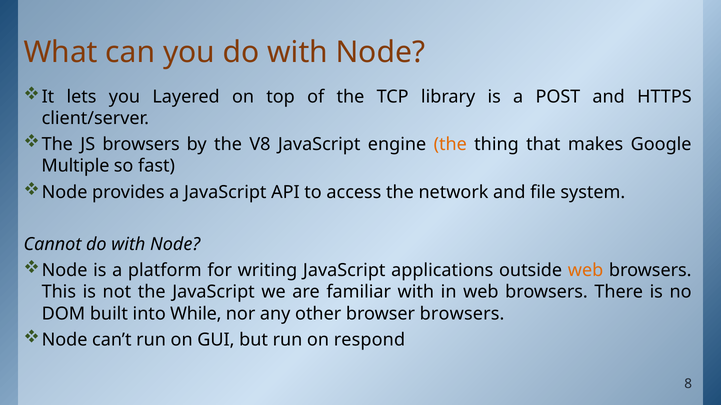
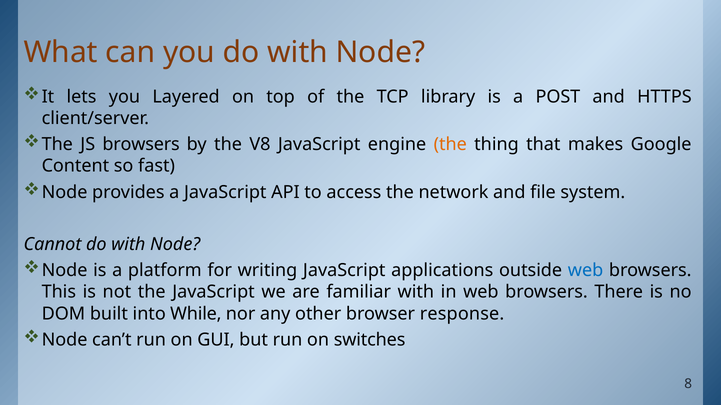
Multiple: Multiple -> Content (75, 166)
web colour: orange -> blue (586, 271)
browser browsers: browsers -> response (462, 314)
respond: respond -> switches (370, 340)
